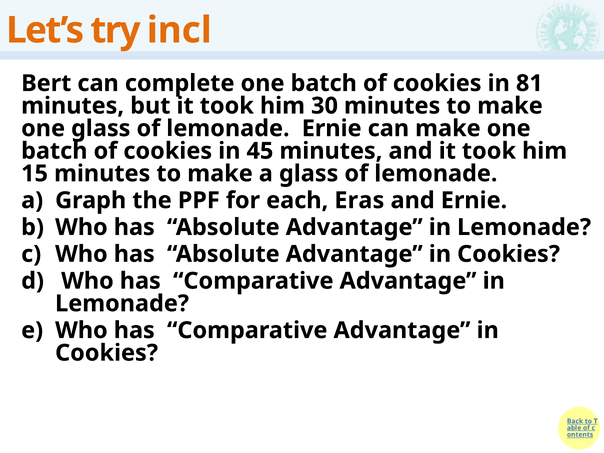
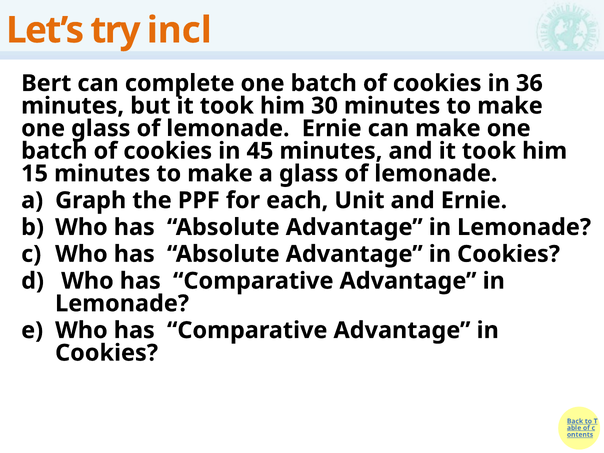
81: 81 -> 36 (529, 83)
Eras: Eras -> Unit (359, 200)
